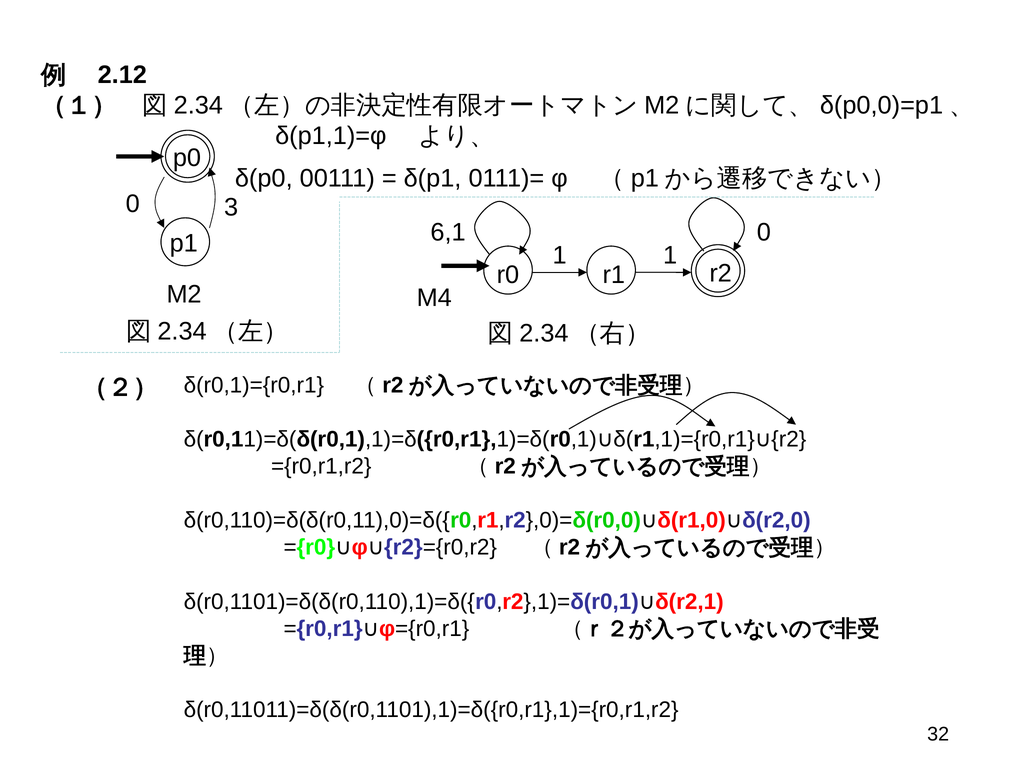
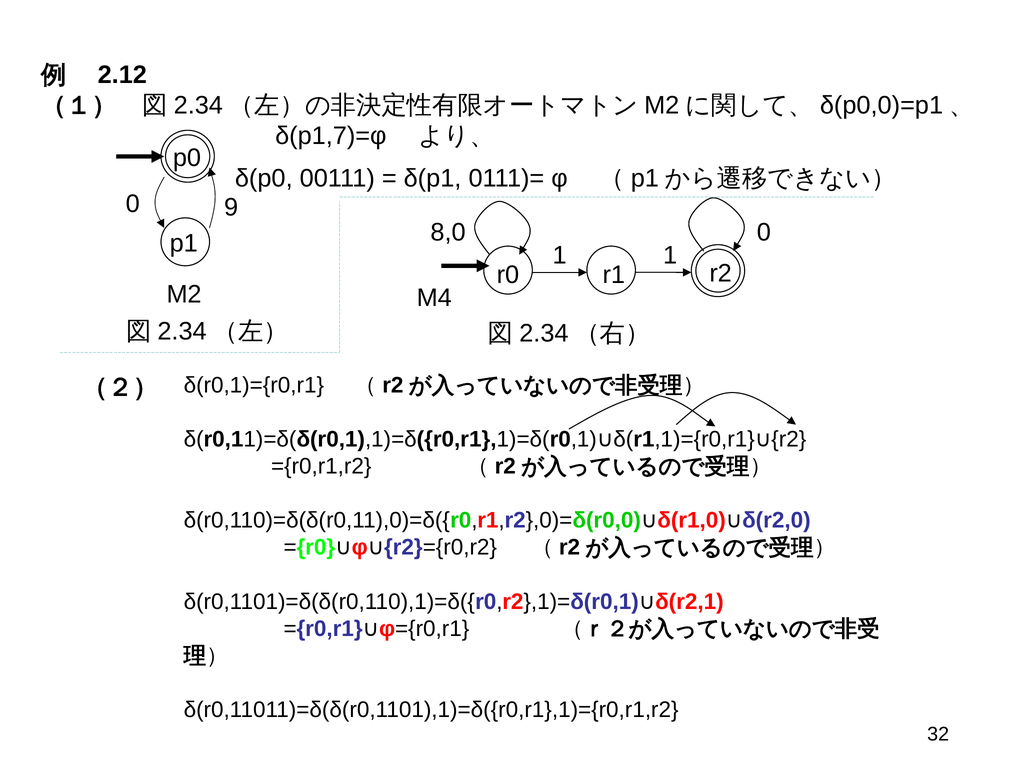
δ(p1,1)=φ: δ(p1,1)=φ -> δ(p1,7)=φ (331, 136)
3: 3 -> 9 (231, 207)
6,1: 6,1 -> 8,0 (448, 232)
